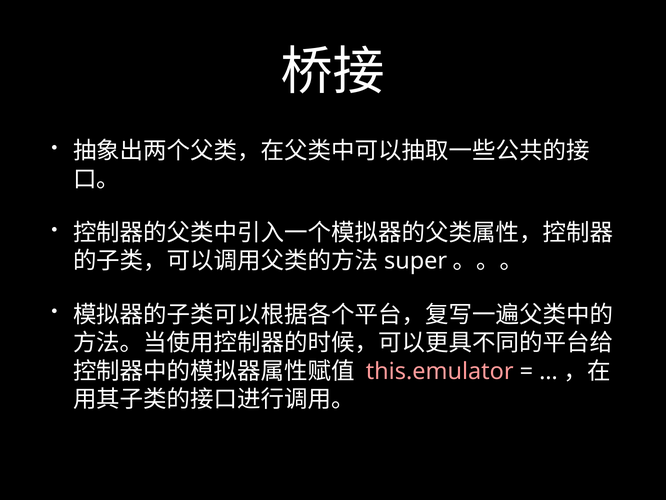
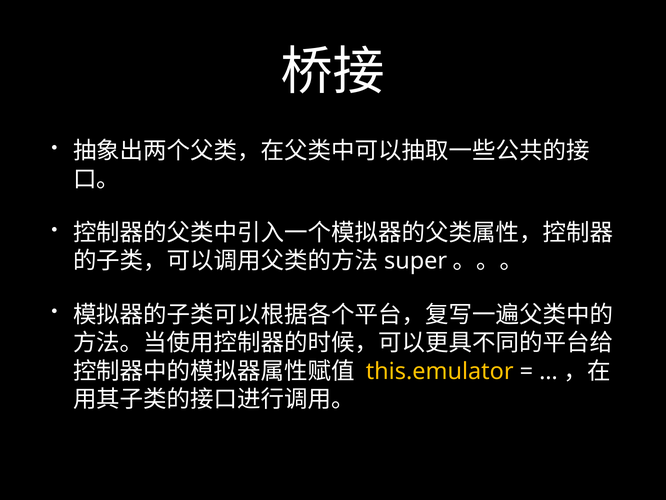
this.emulator colour: pink -> yellow (440, 371)
